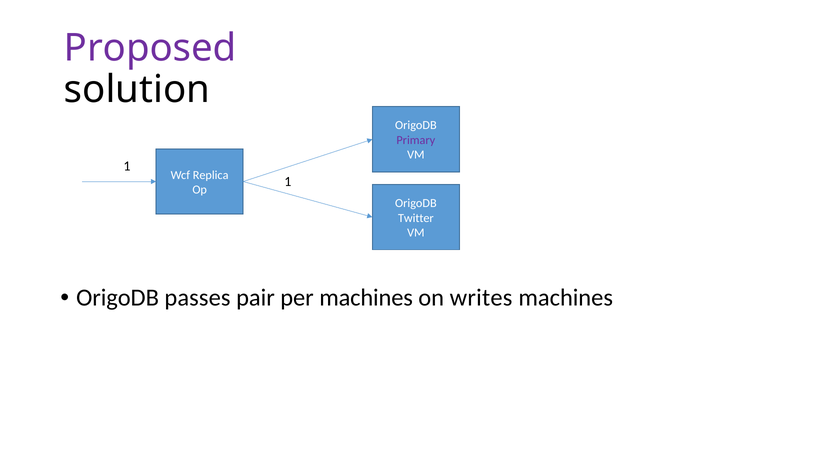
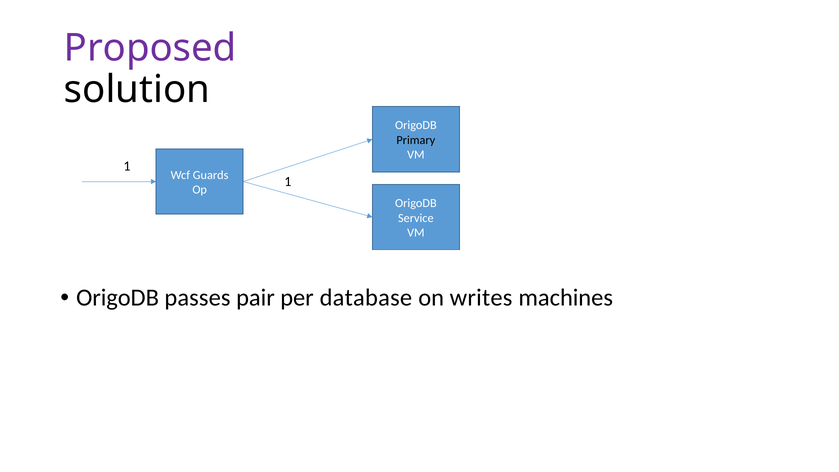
Primary colour: purple -> black (416, 140)
Replica: Replica -> Guards (211, 175)
Twitter: Twitter -> Service (416, 218)
per machines: machines -> database (366, 298)
